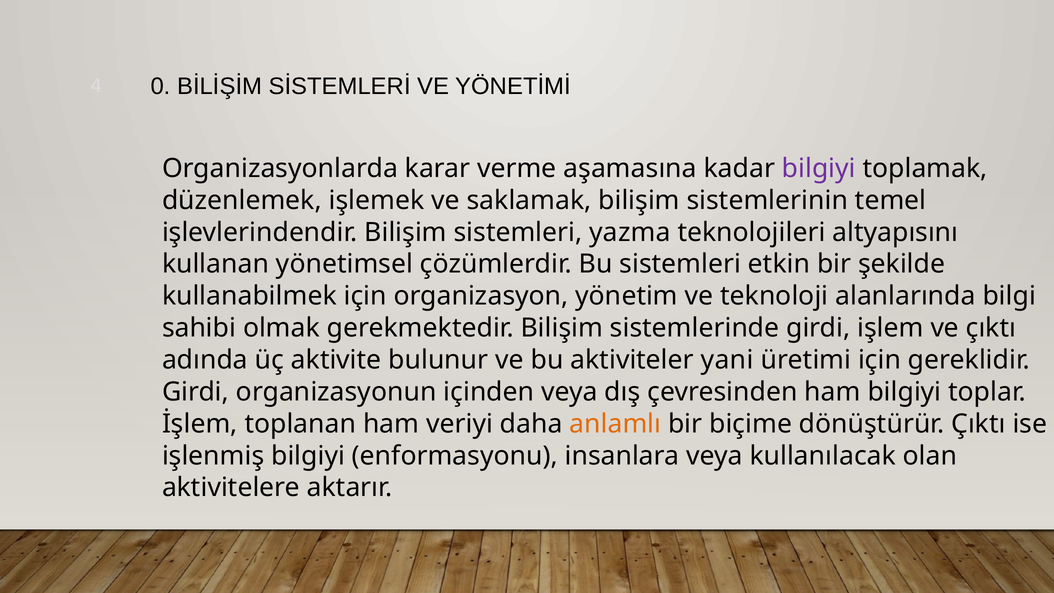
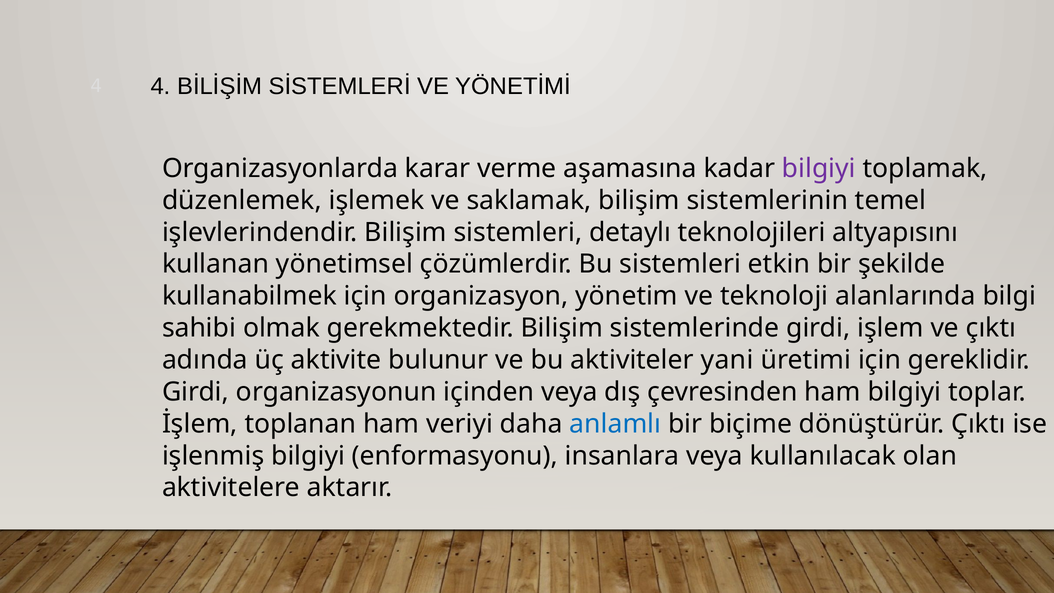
4 0: 0 -> 4 (161, 86)
yazma: yazma -> detaylı (630, 232)
anlamlı colour: orange -> blue (615, 424)
